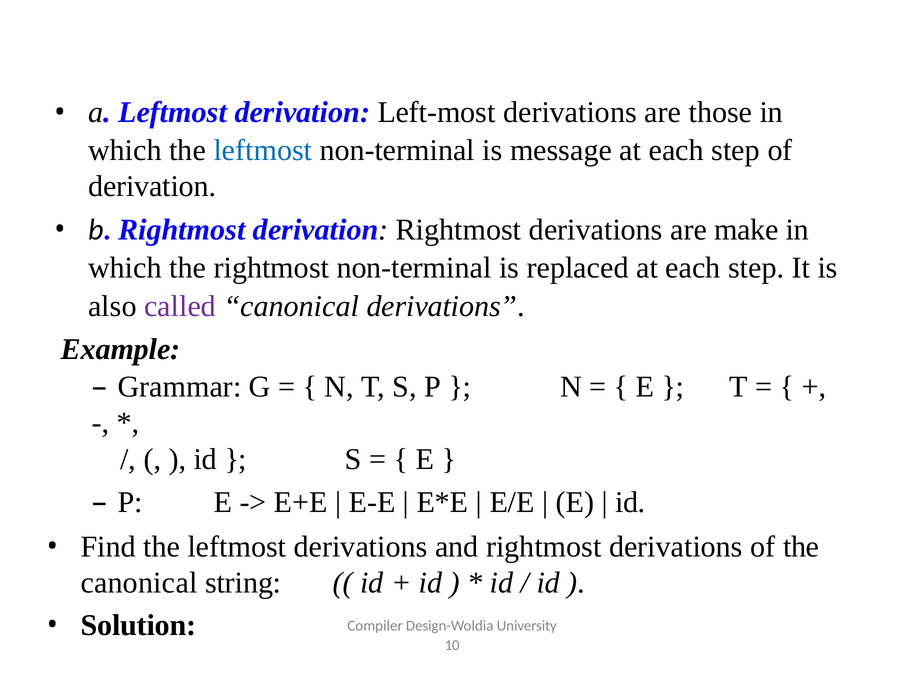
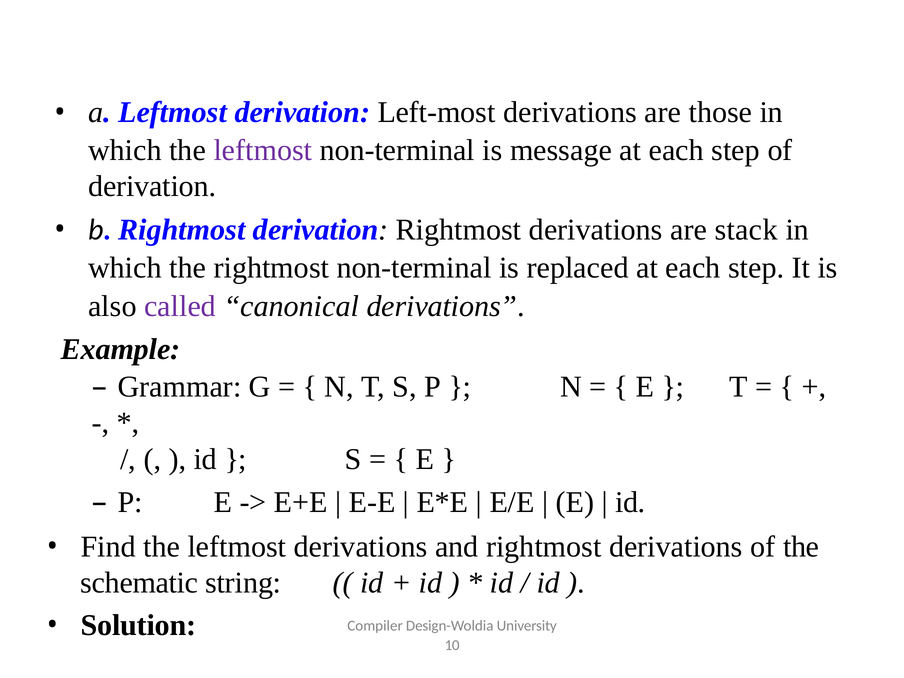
leftmost colour: blue -> purple (263, 150)
make: make -> stack (746, 230)
canonical: canonical -> schematic (139, 583)
